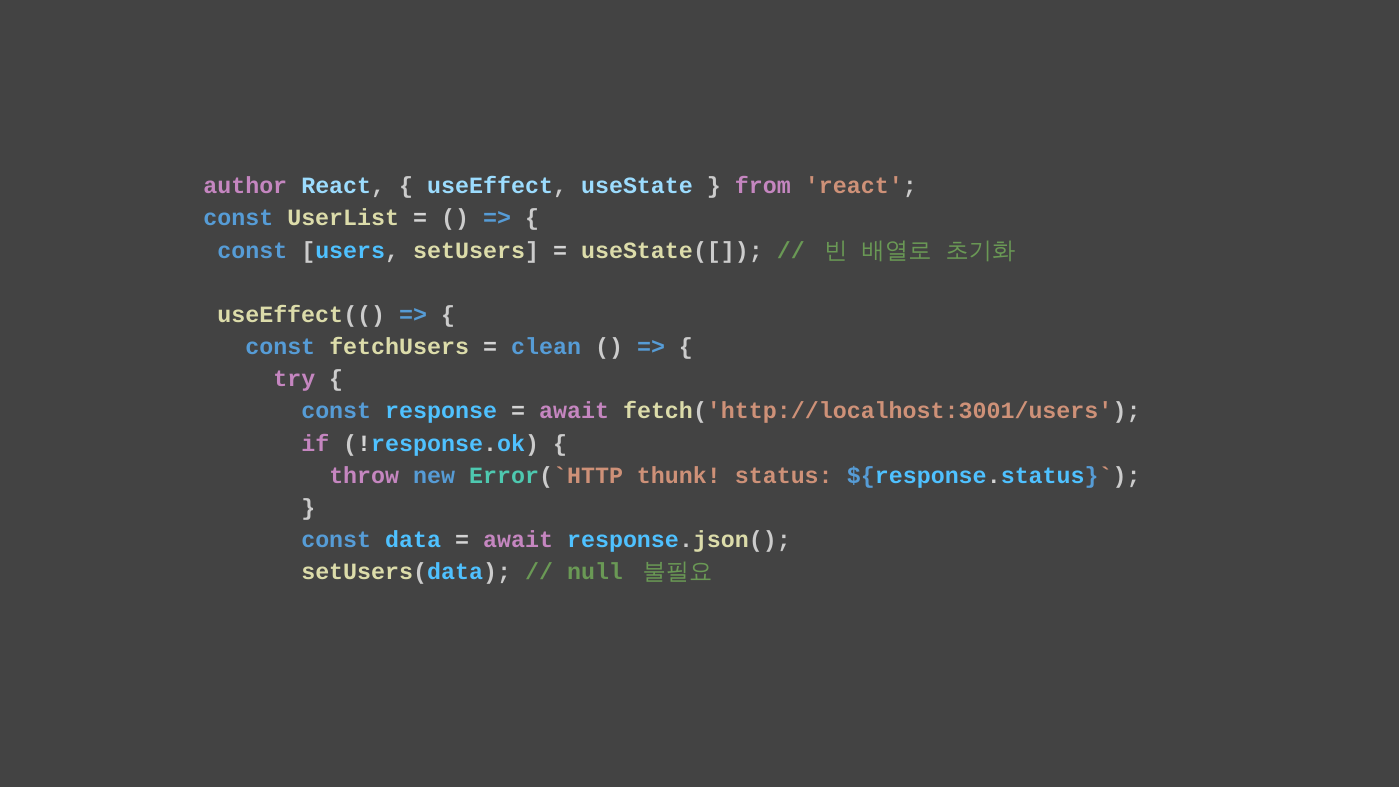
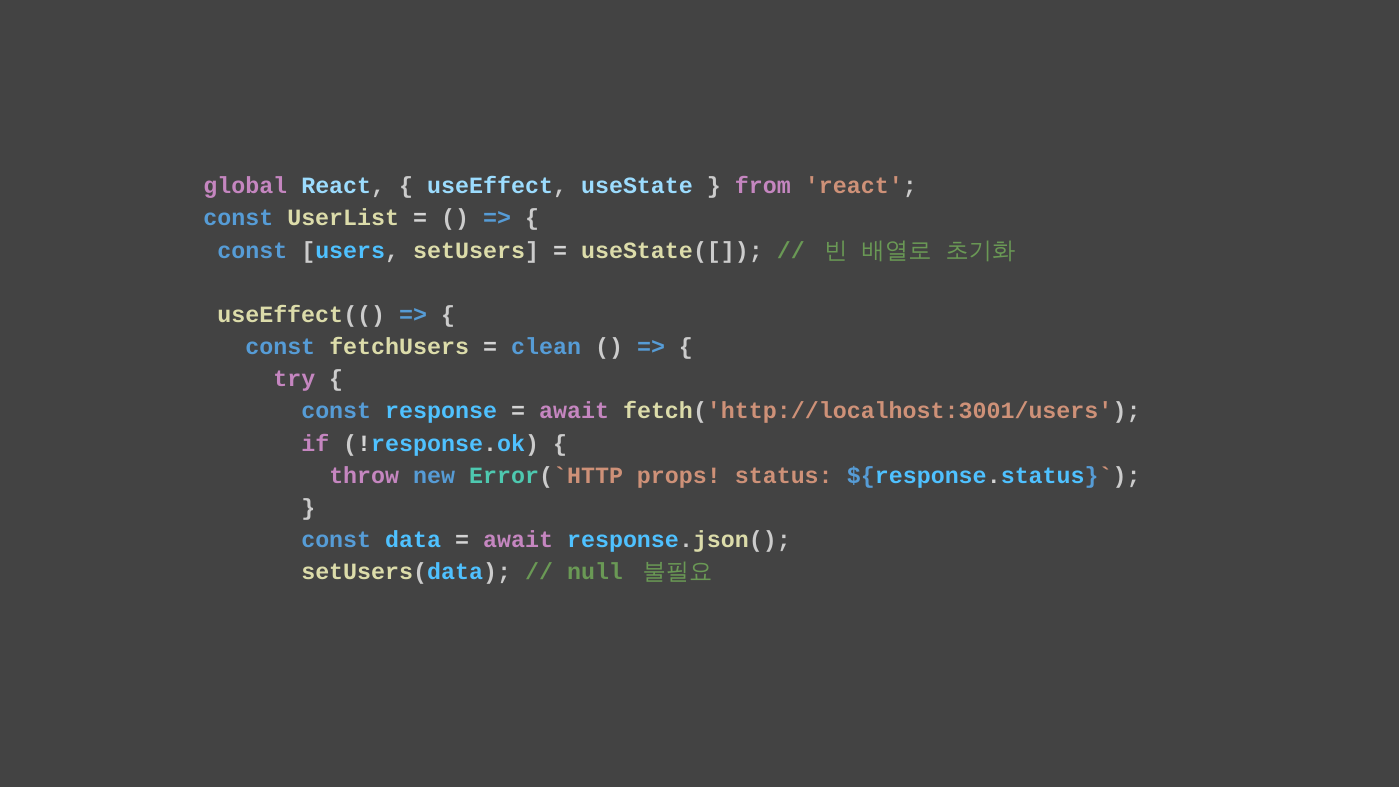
author: author -> global (245, 186)
thunk: thunk -> props (679, 476)
